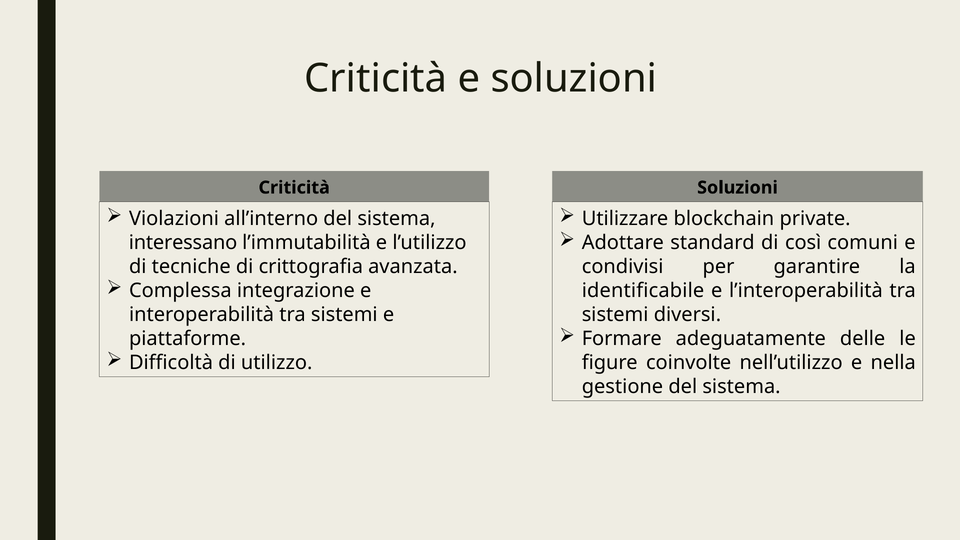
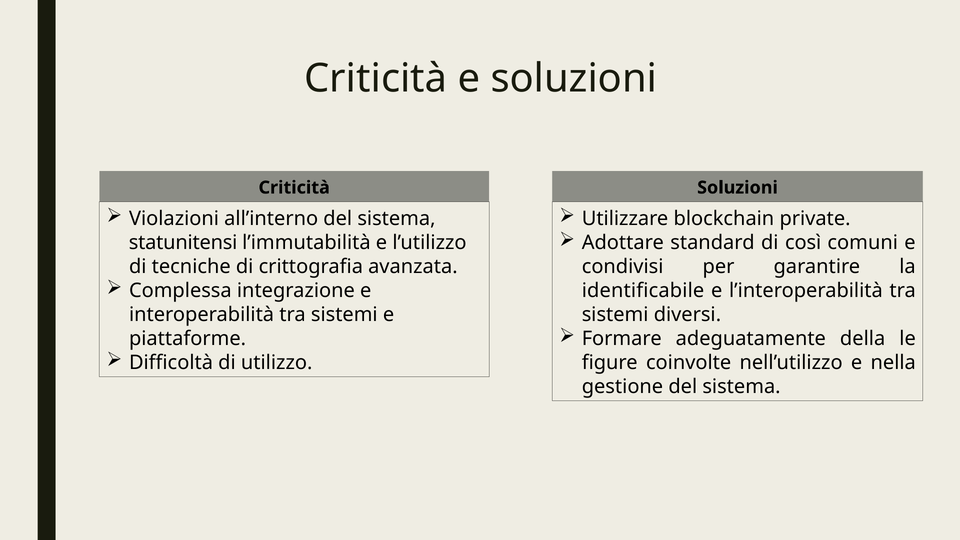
interessano: interessano -> statunitensi (183, 243)
delle: delle -> della (863, 339)
